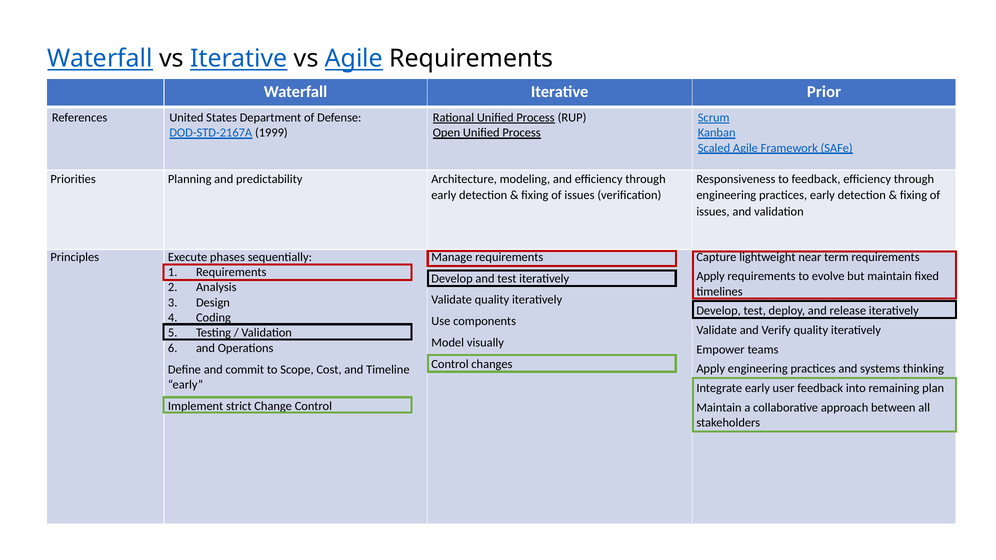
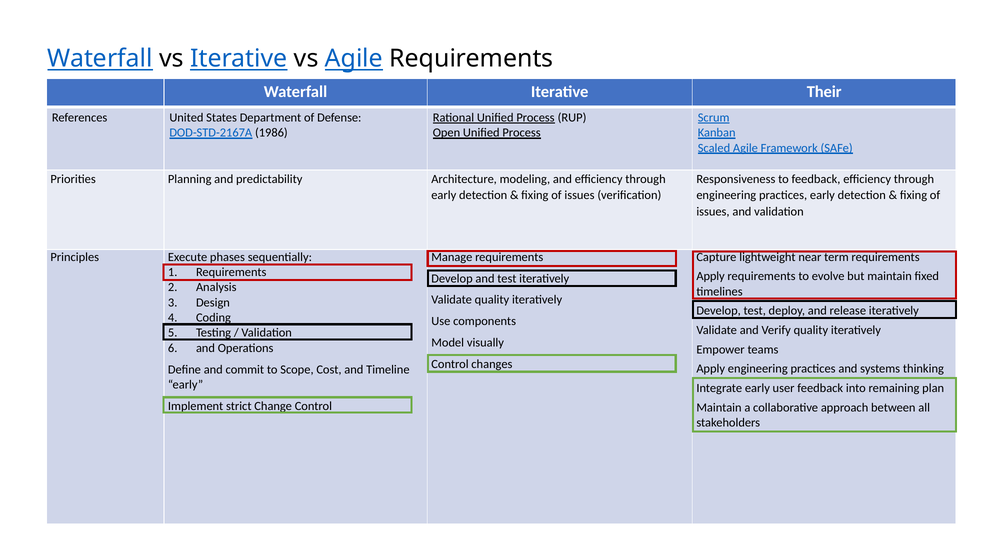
Prior: Prior -> Their (824, 92)
1999: 1999 -> 1986 (271, 133)
